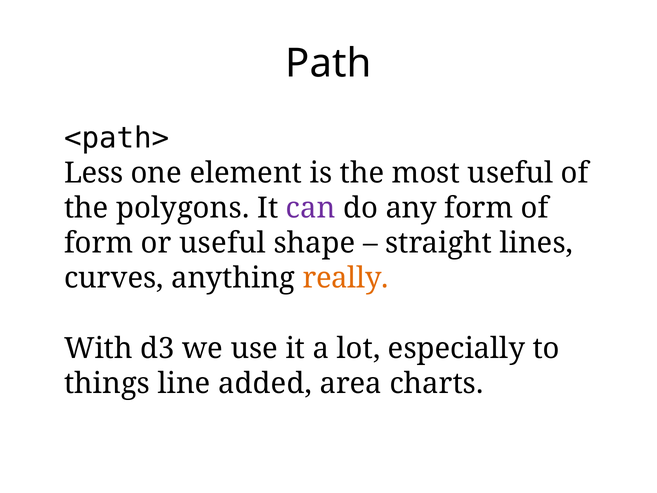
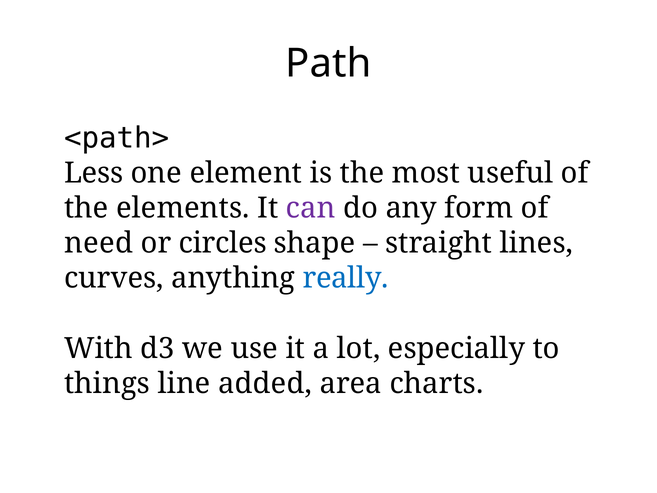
polygons: polygons -> elements (183, 208)
form: form -> need (99, 243)
or useful: useful -> circles (223, 243)
really colour: orange -> blue (346, 278)
